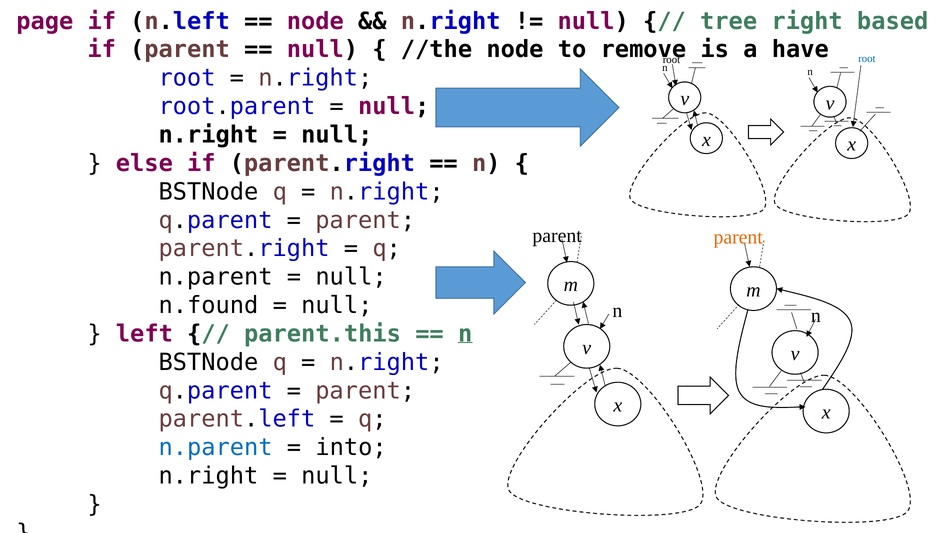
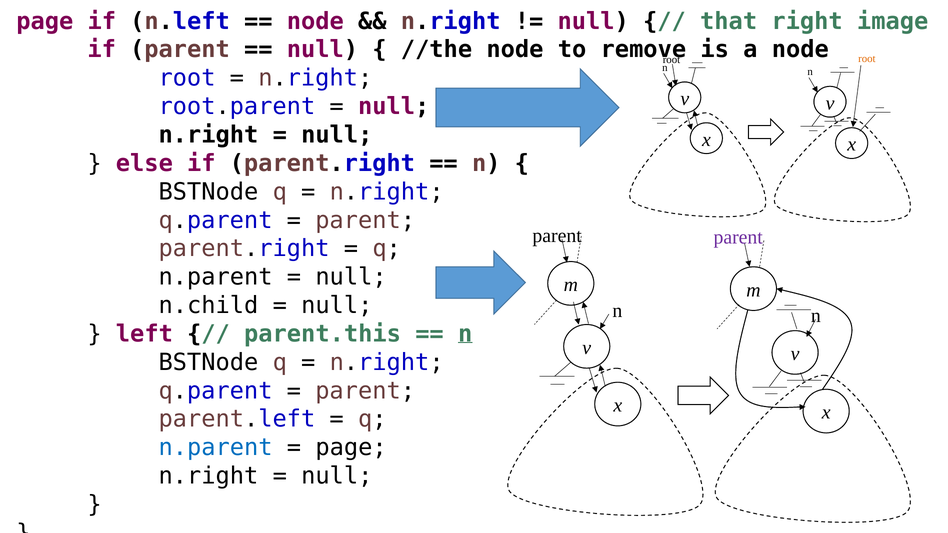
tree: tree -> that (729, 21)
based: based -> image (893, 21)
a have: have -> node (800, 50)
root colour: blue -> orange (867, 59)
parent colour: orange -> purple (738, 237)
n.found: n.found -> n.child (208, 306)
into: into -> page (351, 448)
